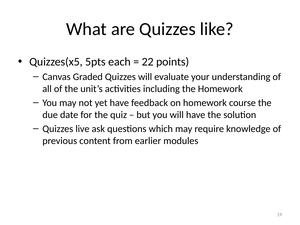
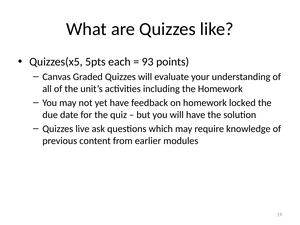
22: 22 -> 93 (148, 62)
course: course -> locked (242, 103)
